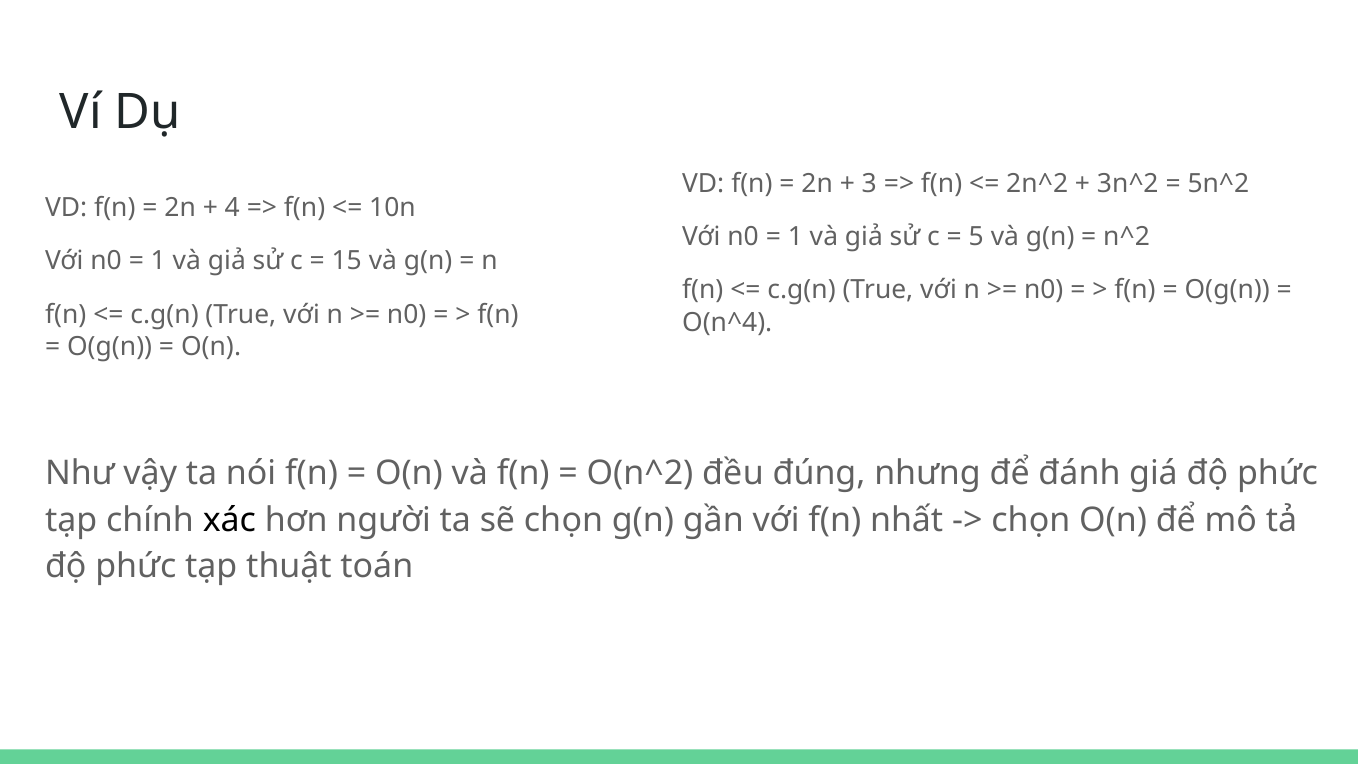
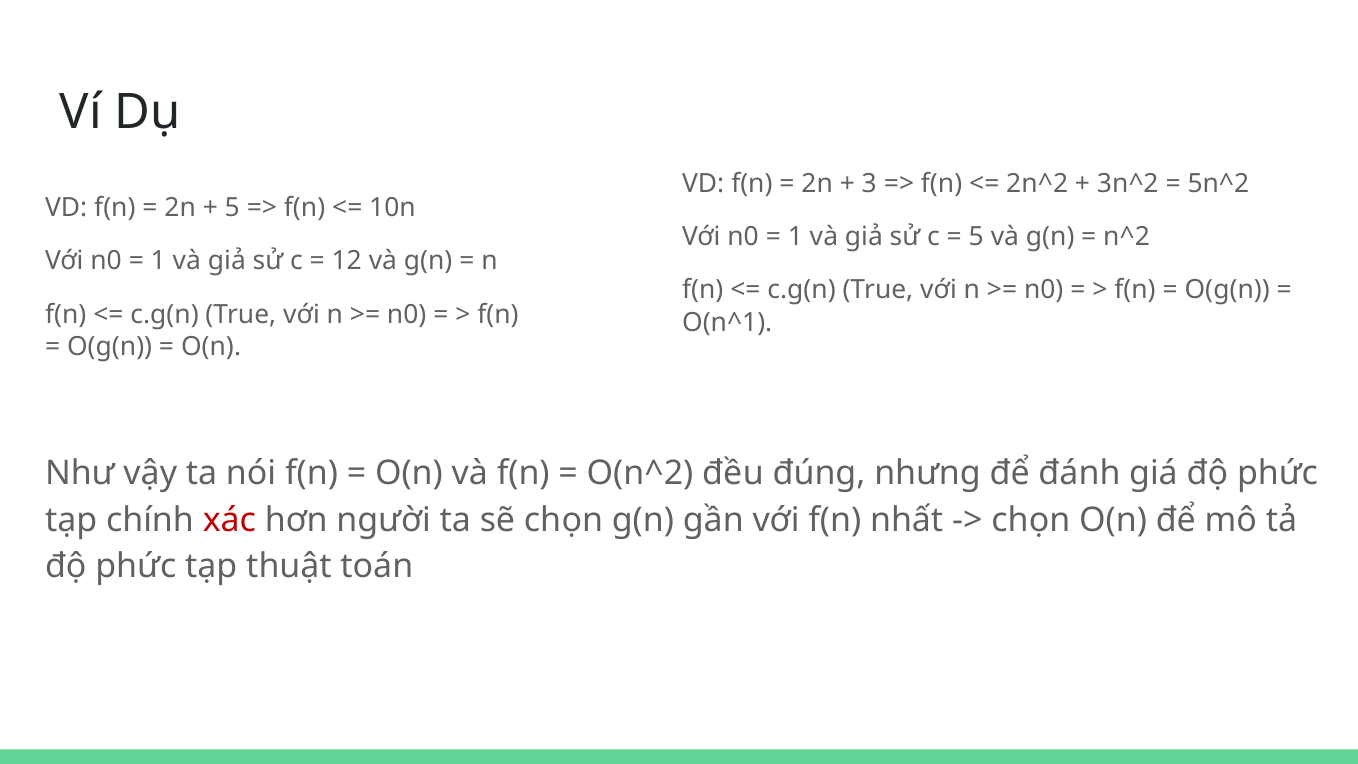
4: 4 -> 5 (232, 208)
15: 15 -> 12 (347, 261)
O(n^4: O(n^4 -> O(n^1 (727, 322)
xác colour: black -> red (229, 520)
